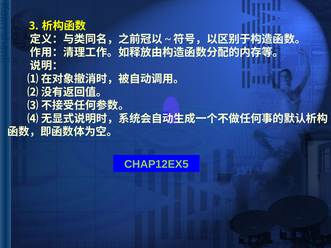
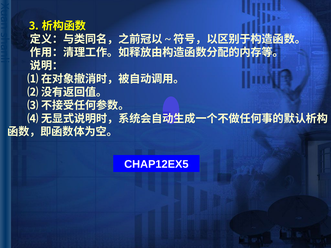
CHAP12EX5 colour: light green -> white (156, 164)
